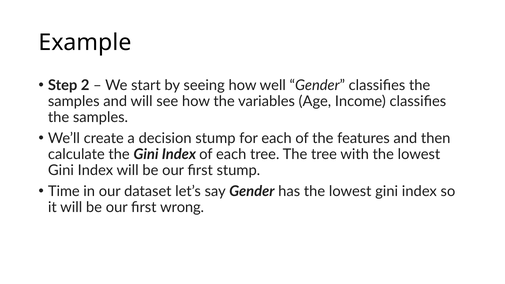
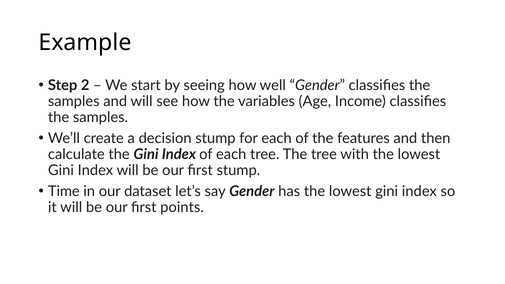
wrong: wrong -> points (182, 207)
